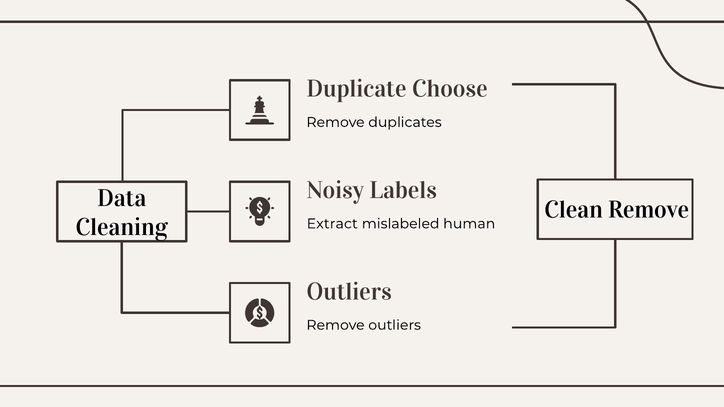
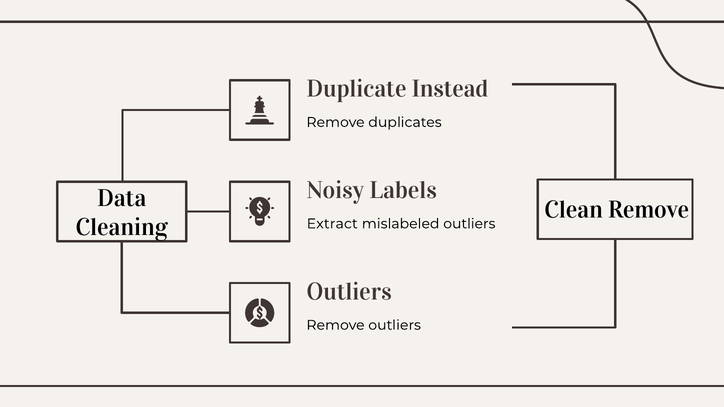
Choose: Choose -> Instead (450, 89)
mislabeled human: human -> outliers (469, 224)
